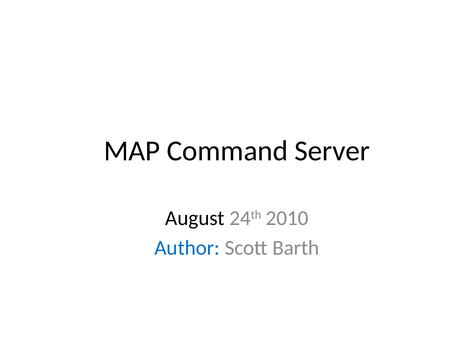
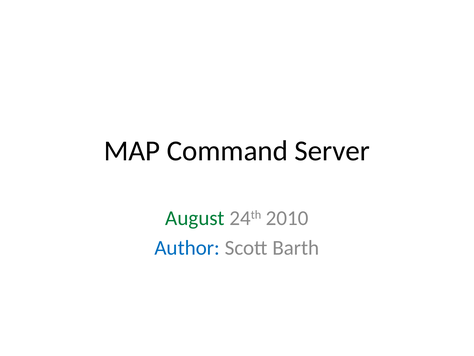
August colour: black -> green (195, 218)
